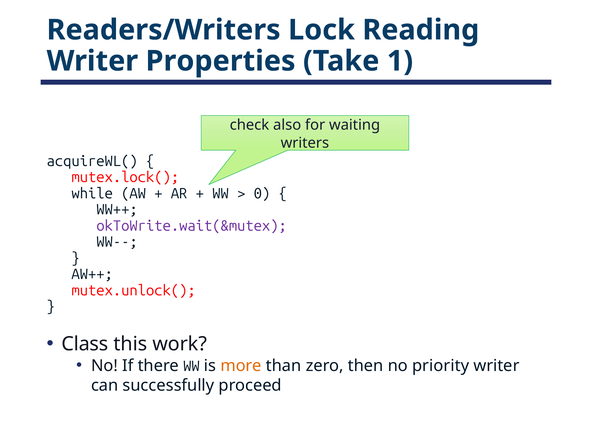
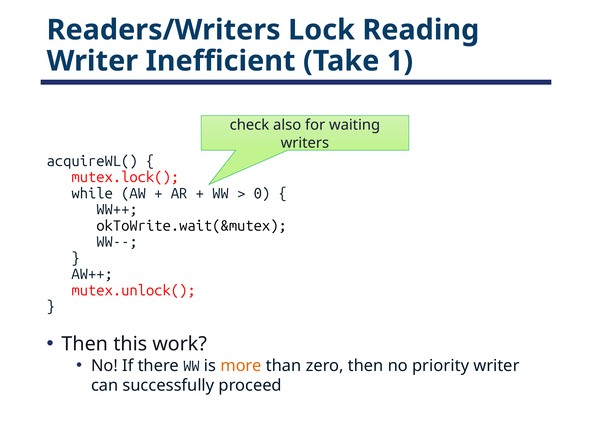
Properties: Properties -> Inefficient (221, 61)
okToWrite.wait(&mutex colour: purple -> black (192, 226)
Class: Class -> Then (85, 344)
